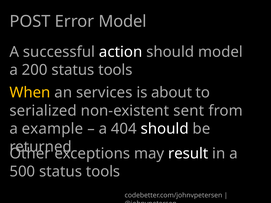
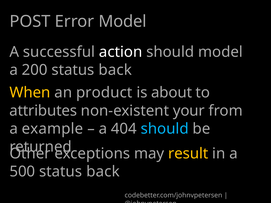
200 status tools: tools -> back (115, 70)
services: services -> product (104, 93)
serialized: serialized -> attributes (43, 111)
sent: sent -> your (189, 111)
should colour: white -> light blue (165, 129)
result colour: white -> yellow (188, 154)
500 status tools: tools -> back (103, 172)
